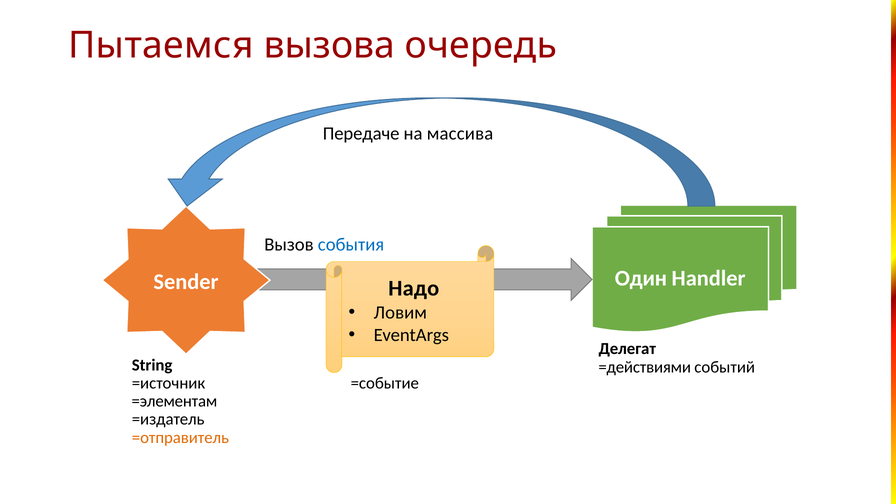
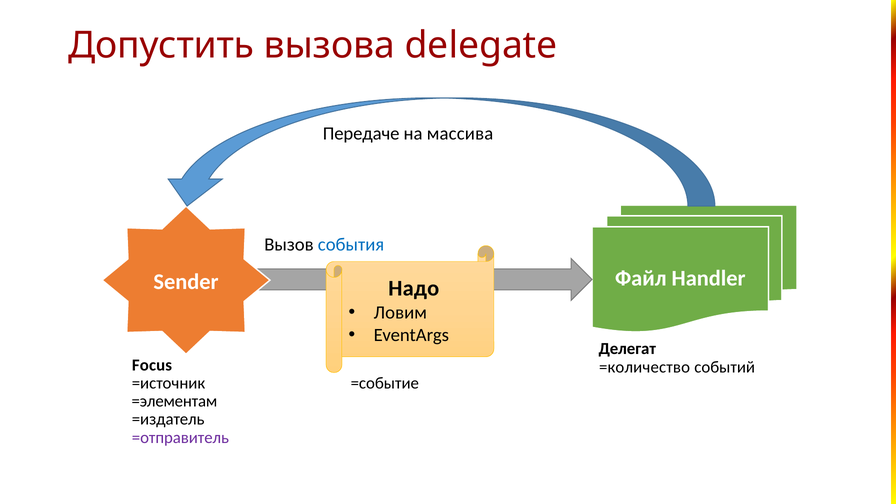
Пытаемся: Пытаемся -> Допустить (161, 45)
очередь: очередь -> delegate (481, 45)
Один: Один -> Файл (641, 279)
String: String -> Focus (152, 365)
=действиями: =действиями -> =количество (645, 367)
=отправитель colour: orange -> purple (180, 438)
